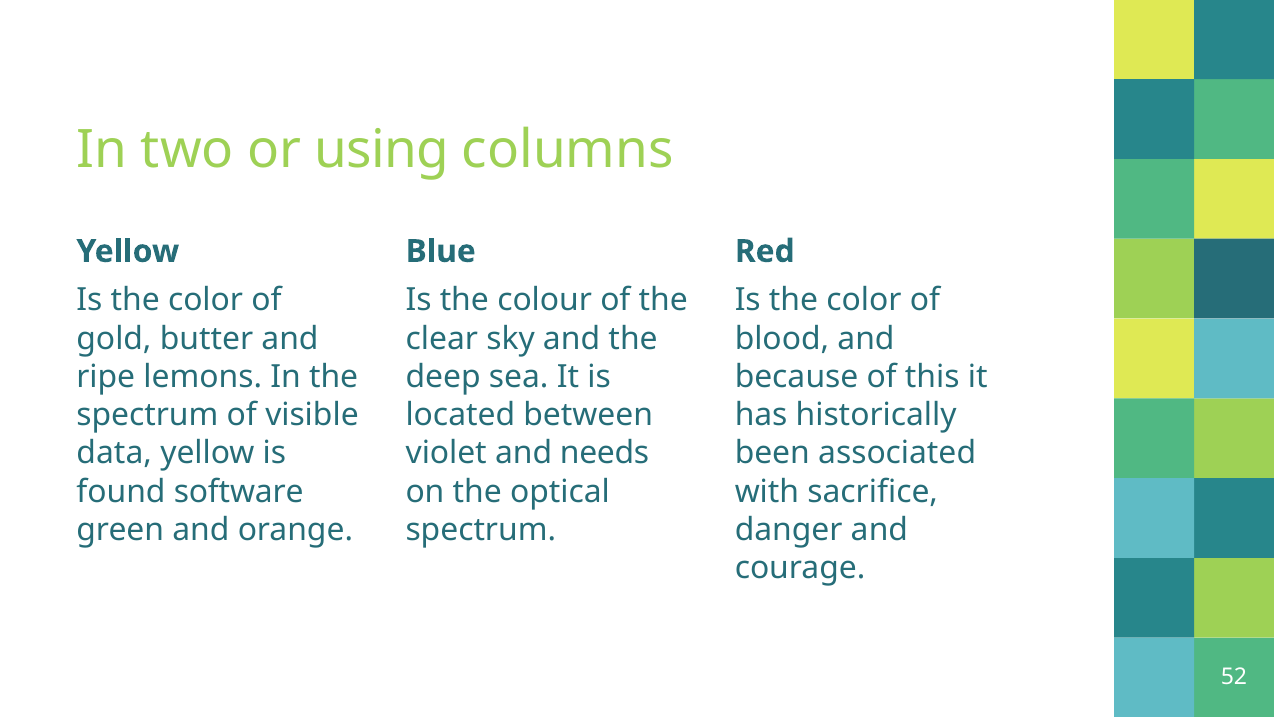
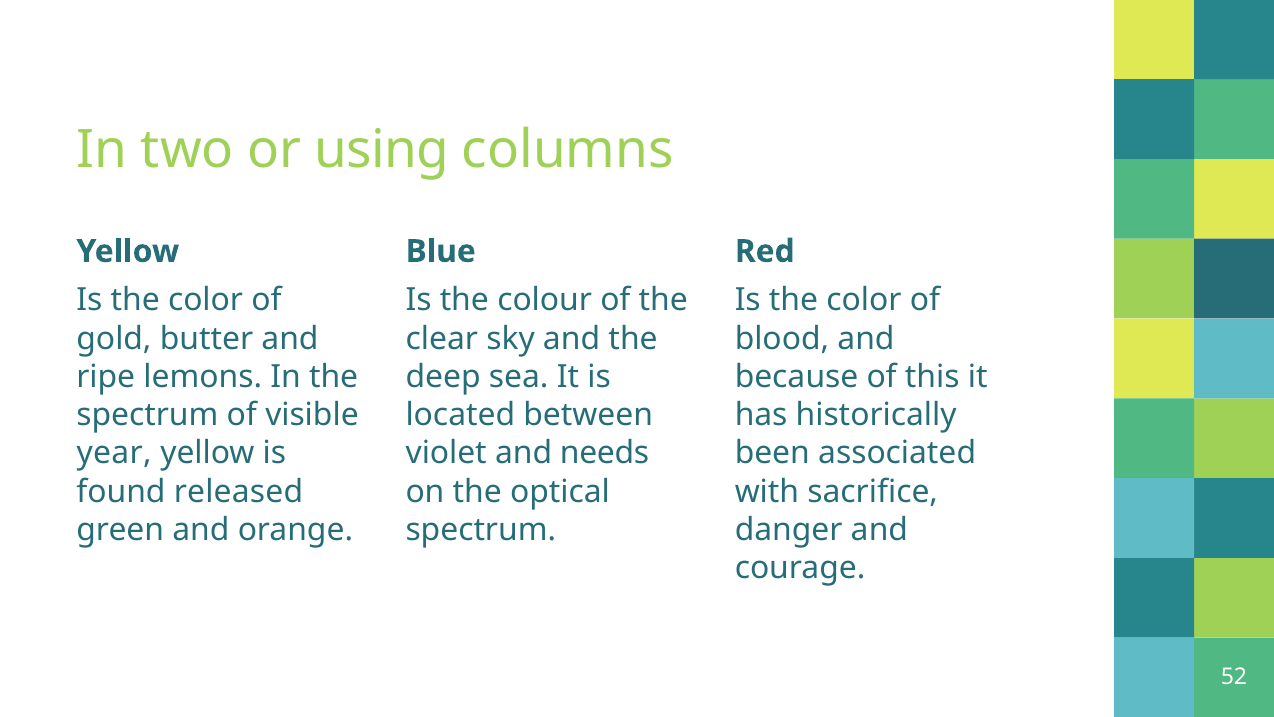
data: data -> year (114, 453)
software: software -> released (238, 491)
